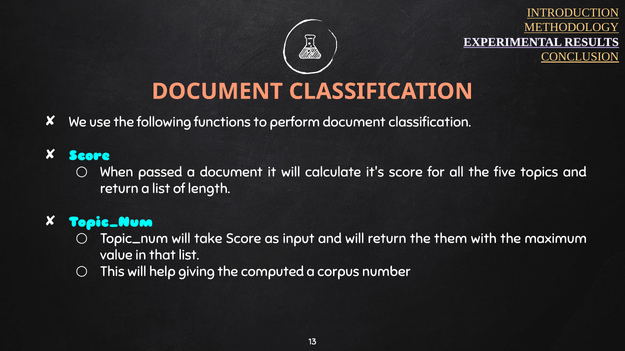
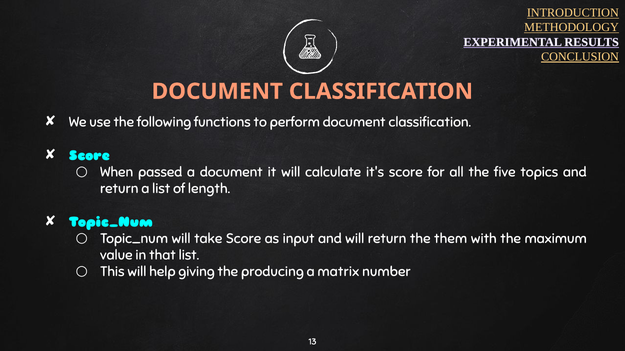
computed: computed -> producing (272, 272)
corpus: corpus -> matrix (338, 272)
